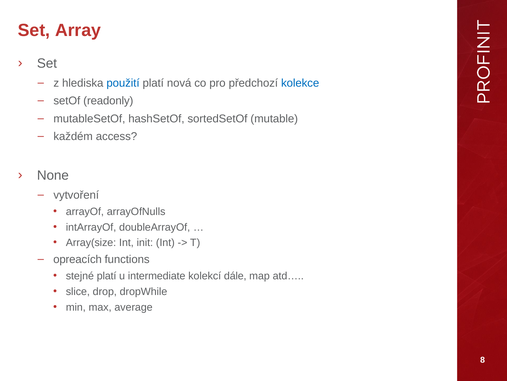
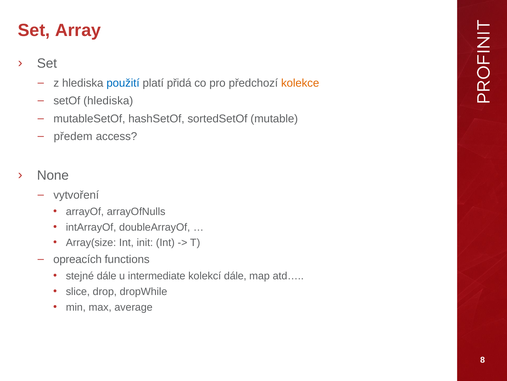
nová: nová -> přidá (179, 83)
kolekce colour: blue -> orange (300, 83)
setOf readonly: readonly -> hlediska (108, 101)
každém: každém -> předem (73, 136)
stejné platí: platí -> dále (107, 276)
